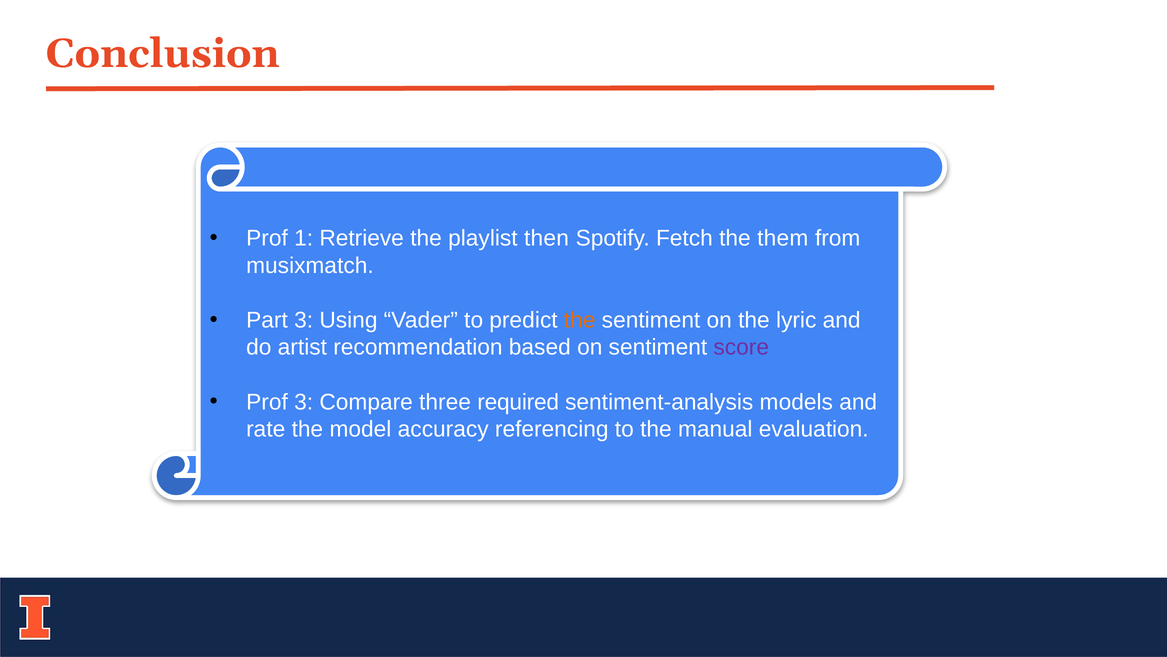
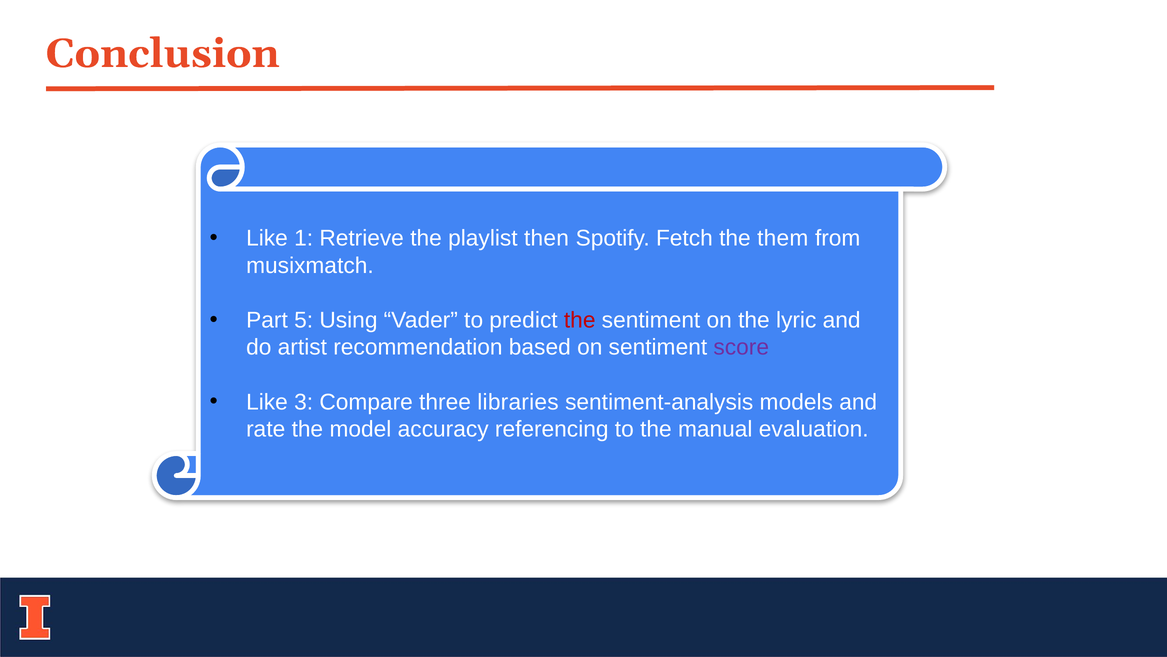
Prof: Prof -> Like (267, 238)
Part 3: 3 -> 5 (304, 320)
the colour: orange -> red (580, 320)
Prof: Prof -> Like (267, 402)
required: required -> libraries (518, 402)
